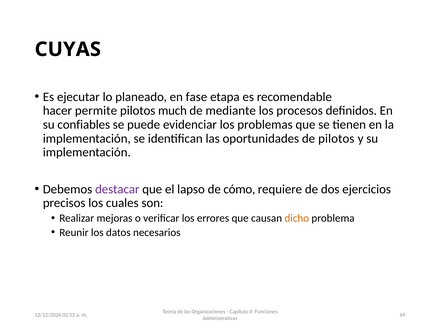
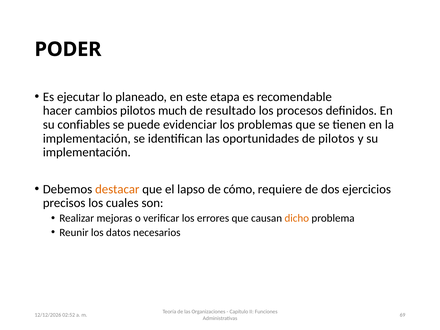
CUYAS: CUYAS -> PODER (68, 49)
fase: fase -> este (197, 97)
permite: permite -> cambios (96, 111)
mediante: mediante -> resultado (231, 111)
destacar colour: purple -> orange (117, 189)
